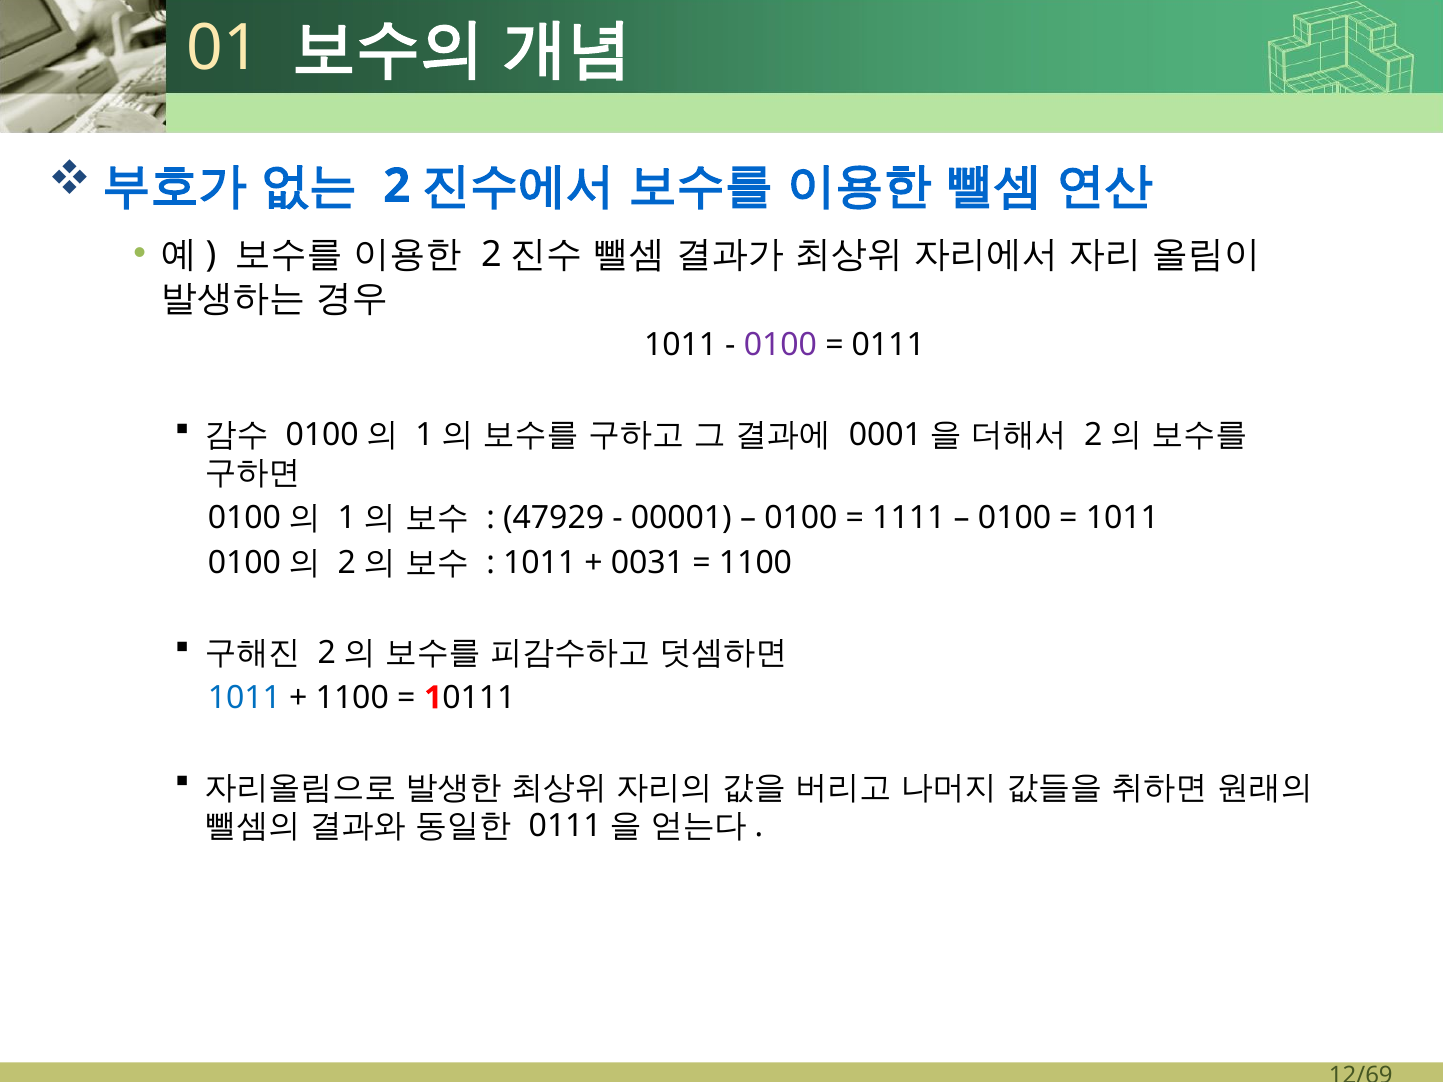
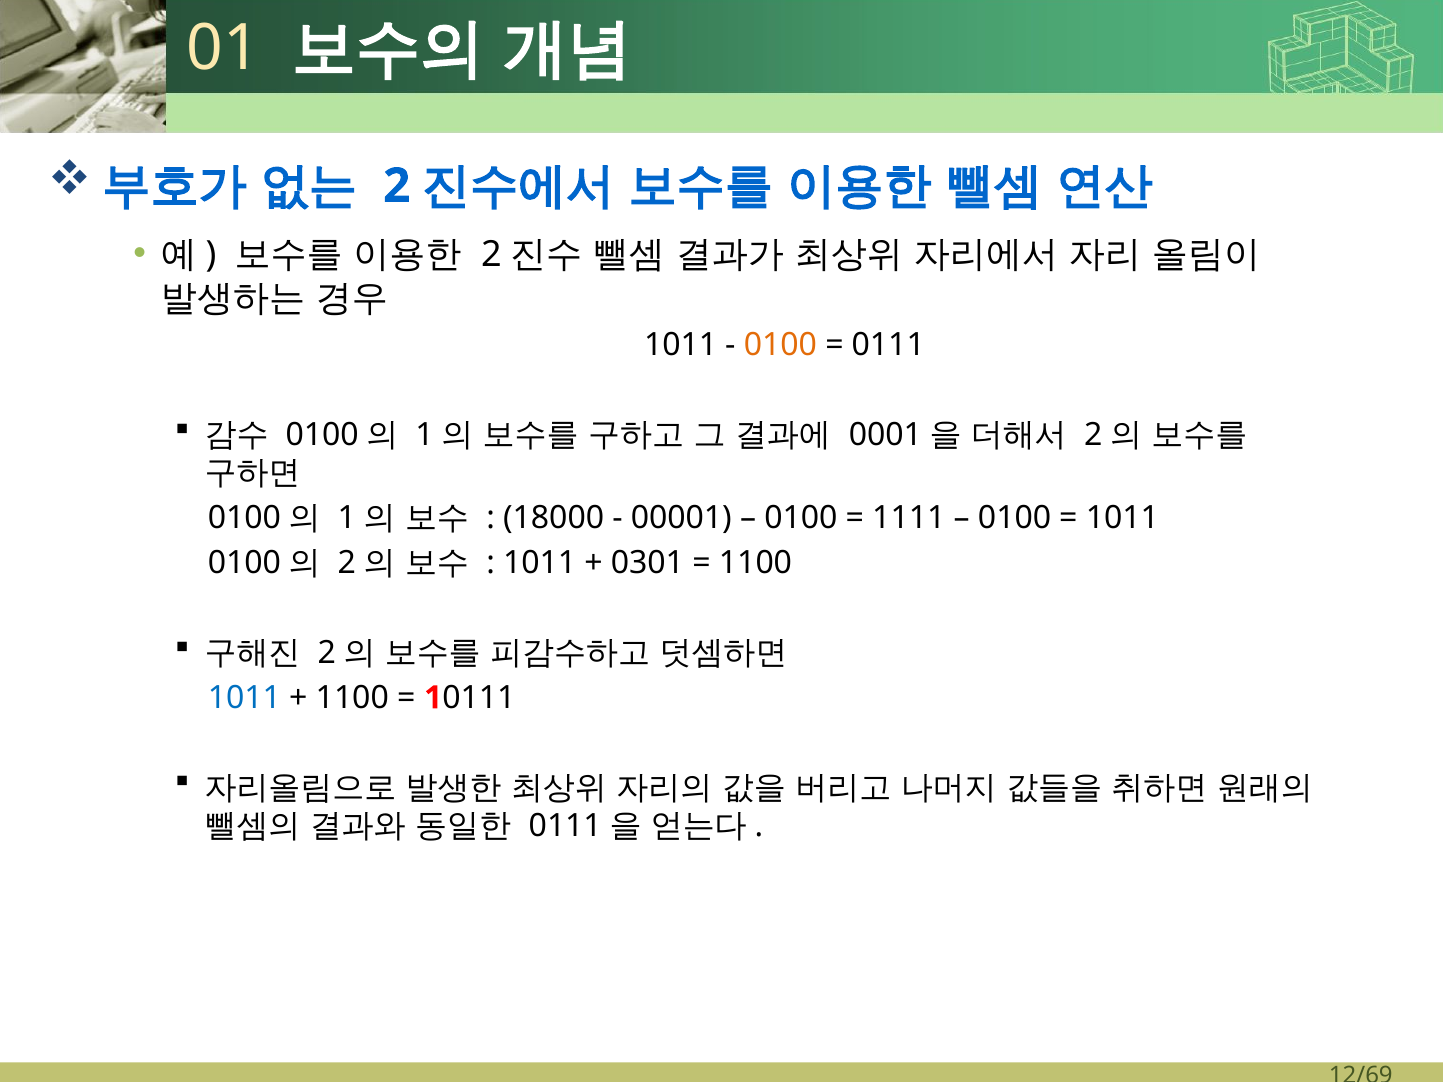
0100 colour: purple -> orange (780, 345)
47929: 47929 -> 18000 (554, 518)
0031: 0031 -> 0301 (648, 563)
